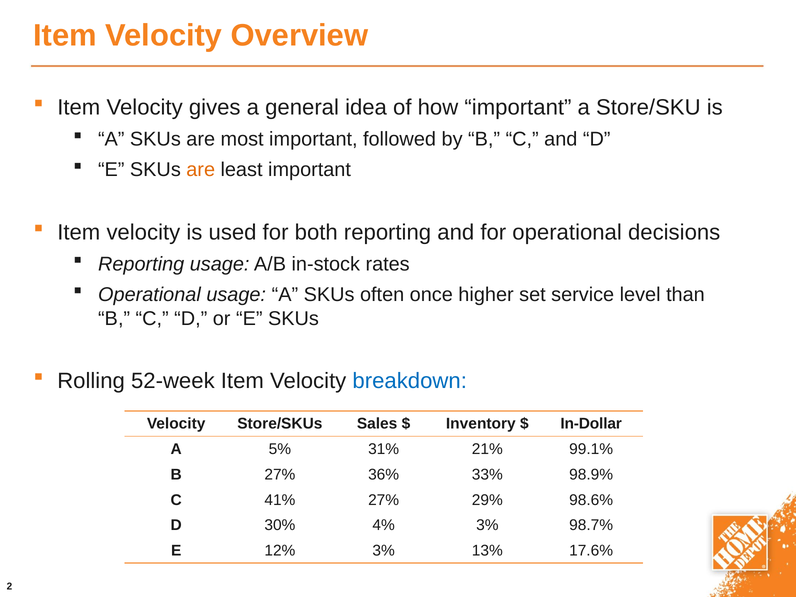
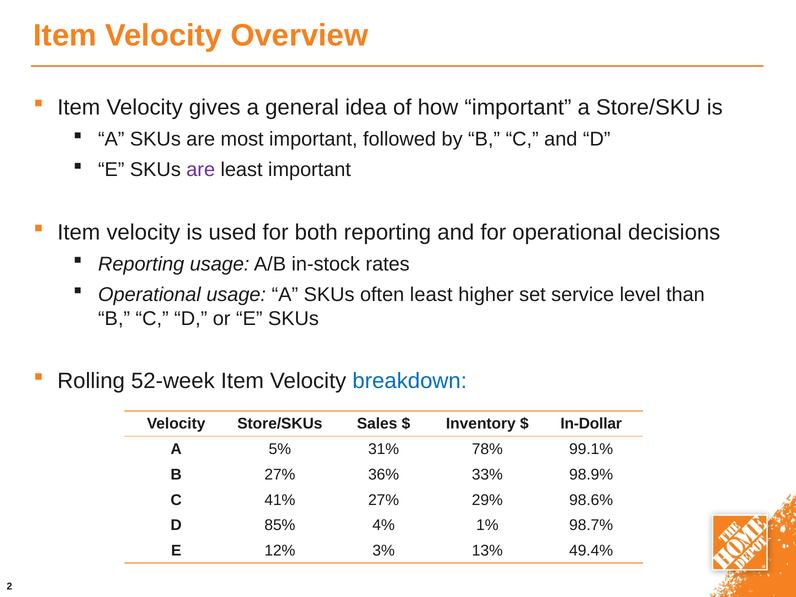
are colour: orange -> purple (201, 170)
often once: once -> least (431, 295)
21%: 21% -> 78% (487, 449)
30%: 30% -> 85% (280, 525)
4% 3%: 3% -> 1% (487, 525)
17.6%: 17.6% -> 49.4% (591, 551)
